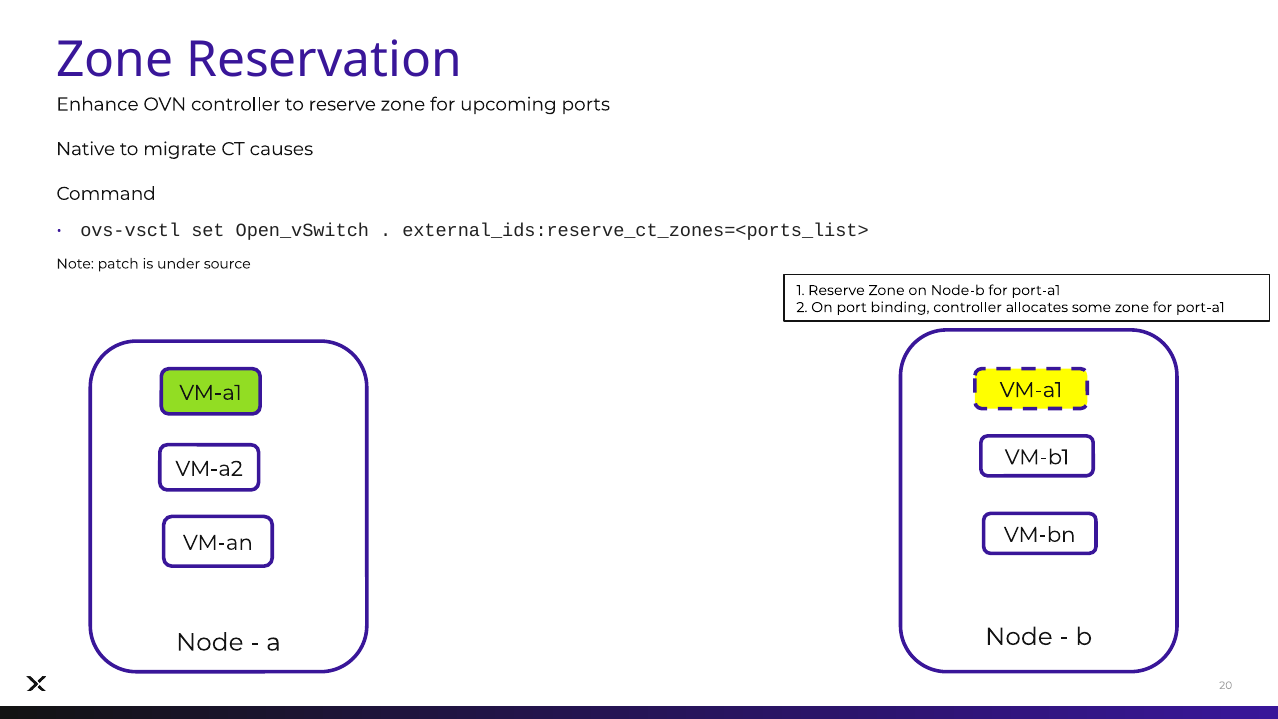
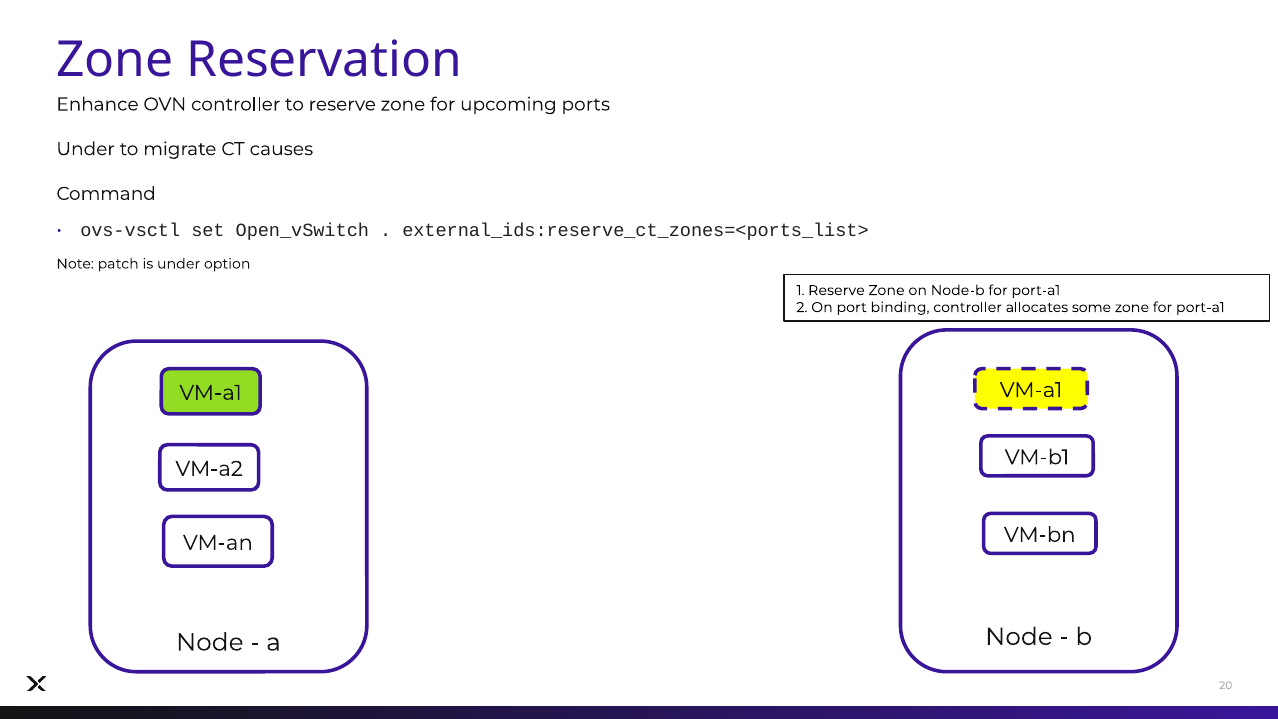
Native: Native -> Under (86, 149)
source: source -> option (227, 264)
